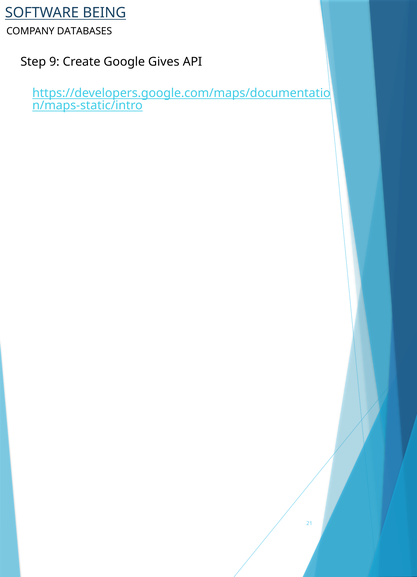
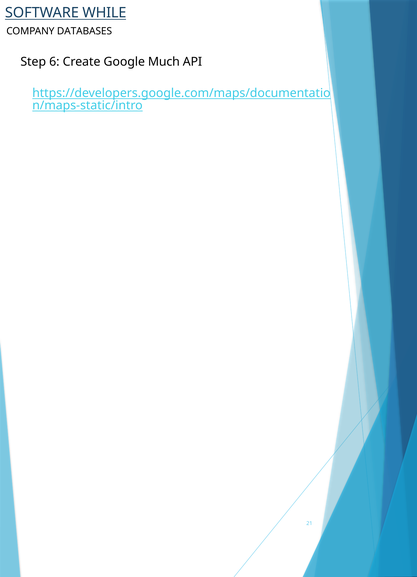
BEING: BEING -> WHILE (104, 13)
9: 9 -> 6 (54, 62)
Gives: Gives -> Much (164, 62)
